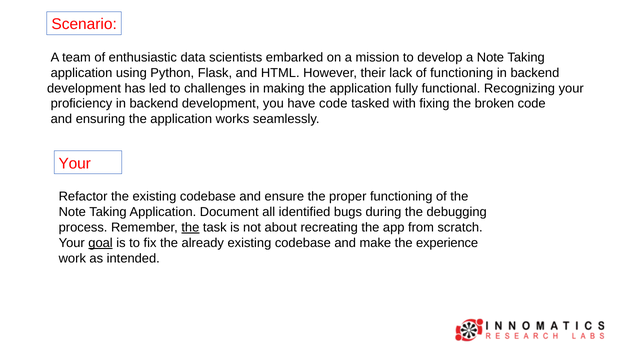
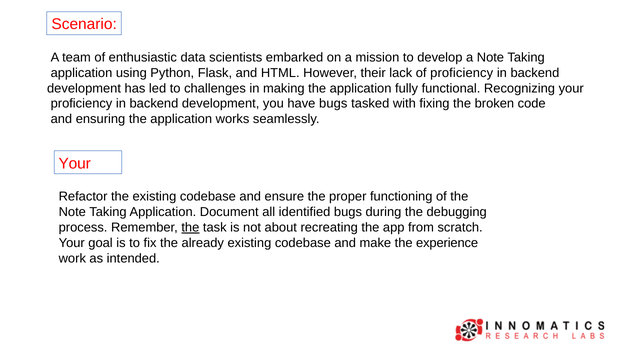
of functioning: functioning -> proficiency (462, 73)
have code: code -> bugs (333, 104)
goal underline: present -> none (101, 243)
